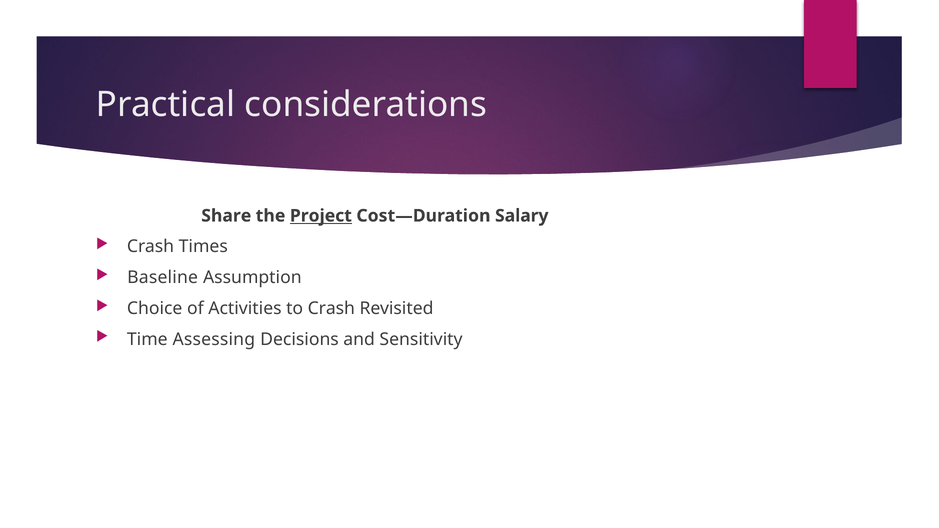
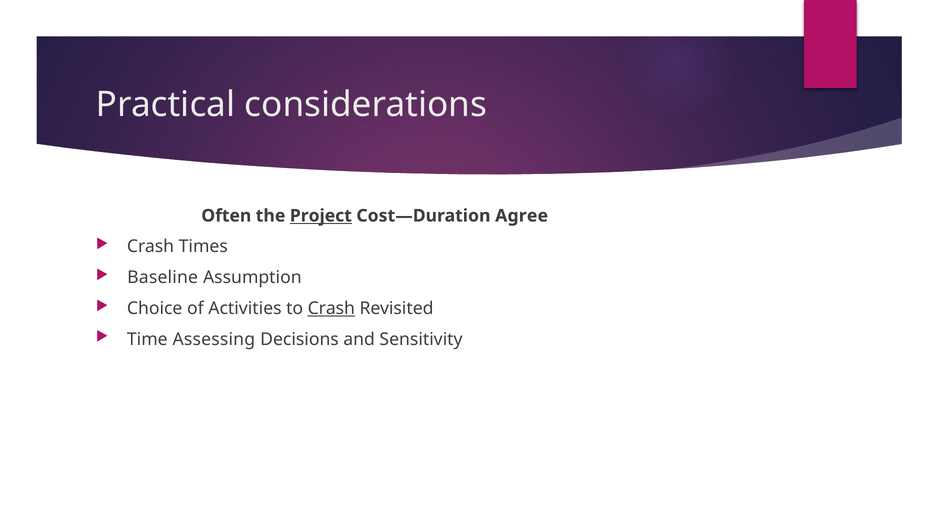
Share: Share -> Often (226, 216)
Salary: Salary -> Agree (522, 216)
Crash underline: none -> present (331, 309)
